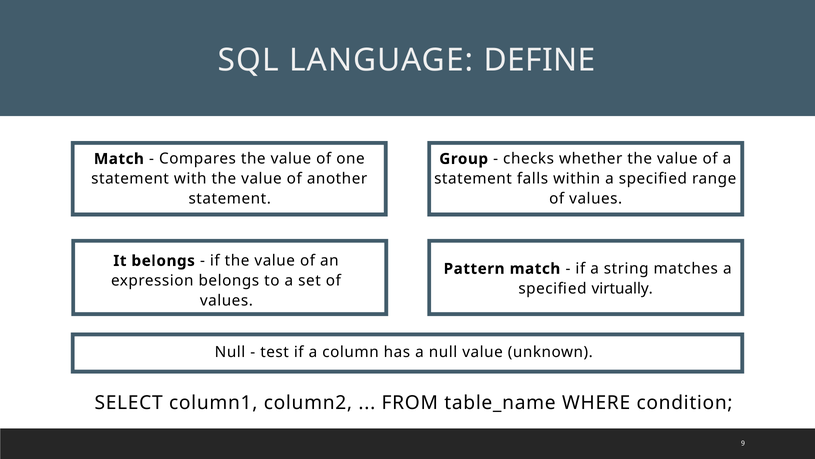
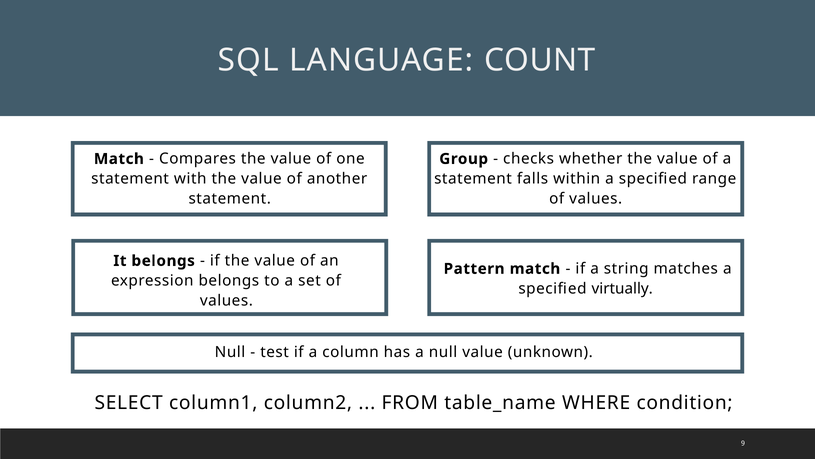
DEFINE: DEFINE -> COUNT (540, 60)
